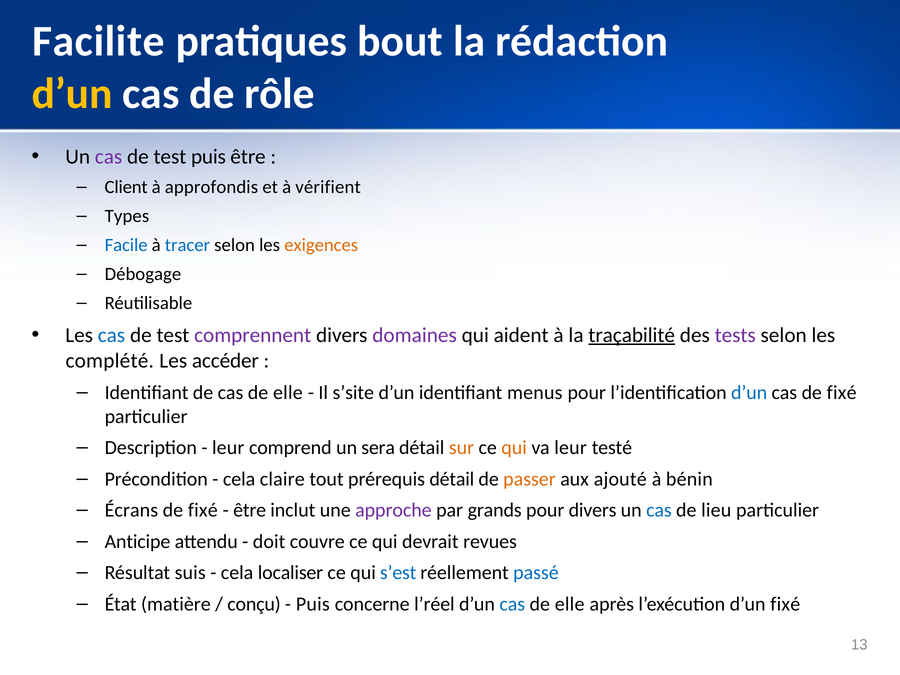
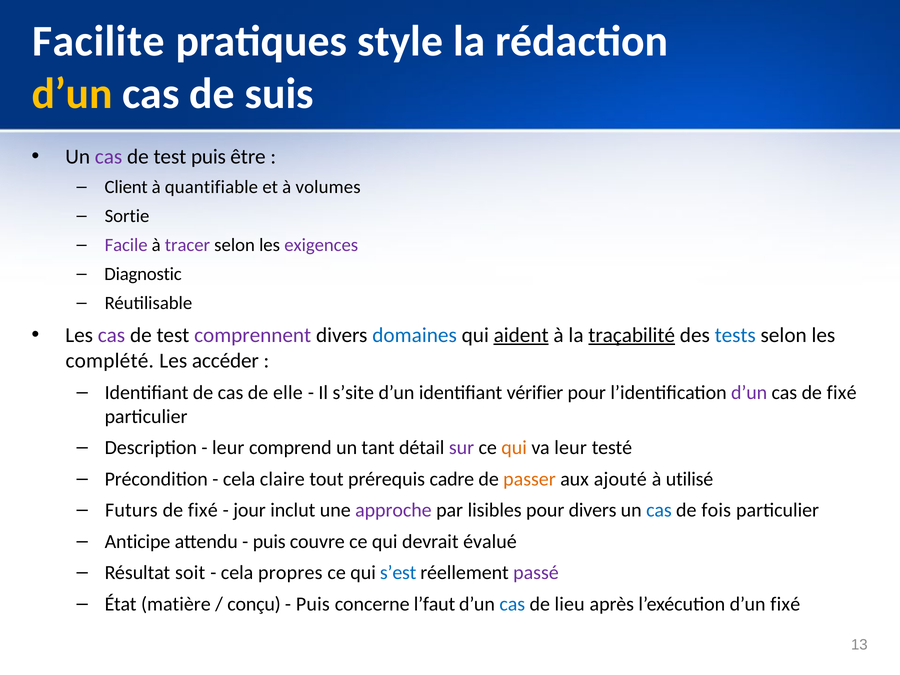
bout: bout -> style (400, 41)
rôle: rôle -> suis (279, 94)
approfondis: approfondis -> quantifiable (211, 187)
vérifient: vérifient -> volumes (328, 187)
Types: Types -> Sortie (127, 216)
Facile colour: blue -> purple (126, 245)
tracer colour: blue -> purple (187, 245)
exigences colour: orange -> purple (321, 245)
Débogage: Débogage -> Diagnostic (143, 274)
cas colour: blue -> purple (112, 335)
domaines colour: purple -> blue (415, 335)
aident underline: none -> present (521, 335)
tests colour: purple -> blue (735, 335)
menus: menus -> vérifier (535, 393)
d’un colour: blue -> purple (749, 393)
sera: sera -> tant (378, 448)
sur colour: orange -> purple (462, 448)
prérequis détail: détail -> cadre (452, 479)
bénin: bénin -> utilisé (690, 479)
Écrans: Écrans -> Futurs (131, 510)
être: être -> jour (250, 510)
grands: grands -> lisibles (495, 510)
lieu: lieu -> fois (716, 510)
doit: doit -> puis (269, 542)
revues: revues -> évalué (490, 542)
suis: suis -> soit (190, 573)
localiser: localiser -> propres (290, 573)
passé colour: blue -> purple (536, 573)
l’réel: l’réel -> l’faut (434, 604)
elle: elle -> lieu (570, 604)
